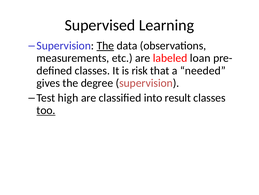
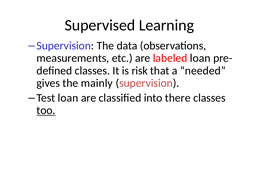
The underline: present -> none (105, 45)
degree: degree -> mainly (97, 83)
Test high: high -> loan (68, 98)
result: result -> there (178, 98)
